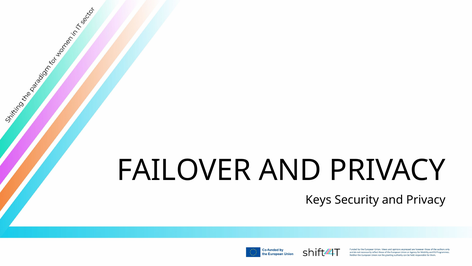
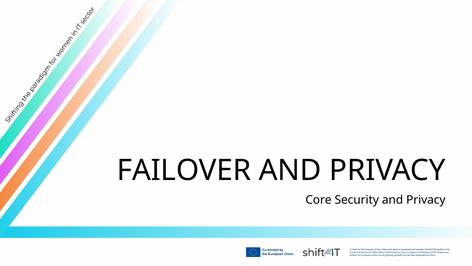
Keys: Keys -> Core (319, 200)
